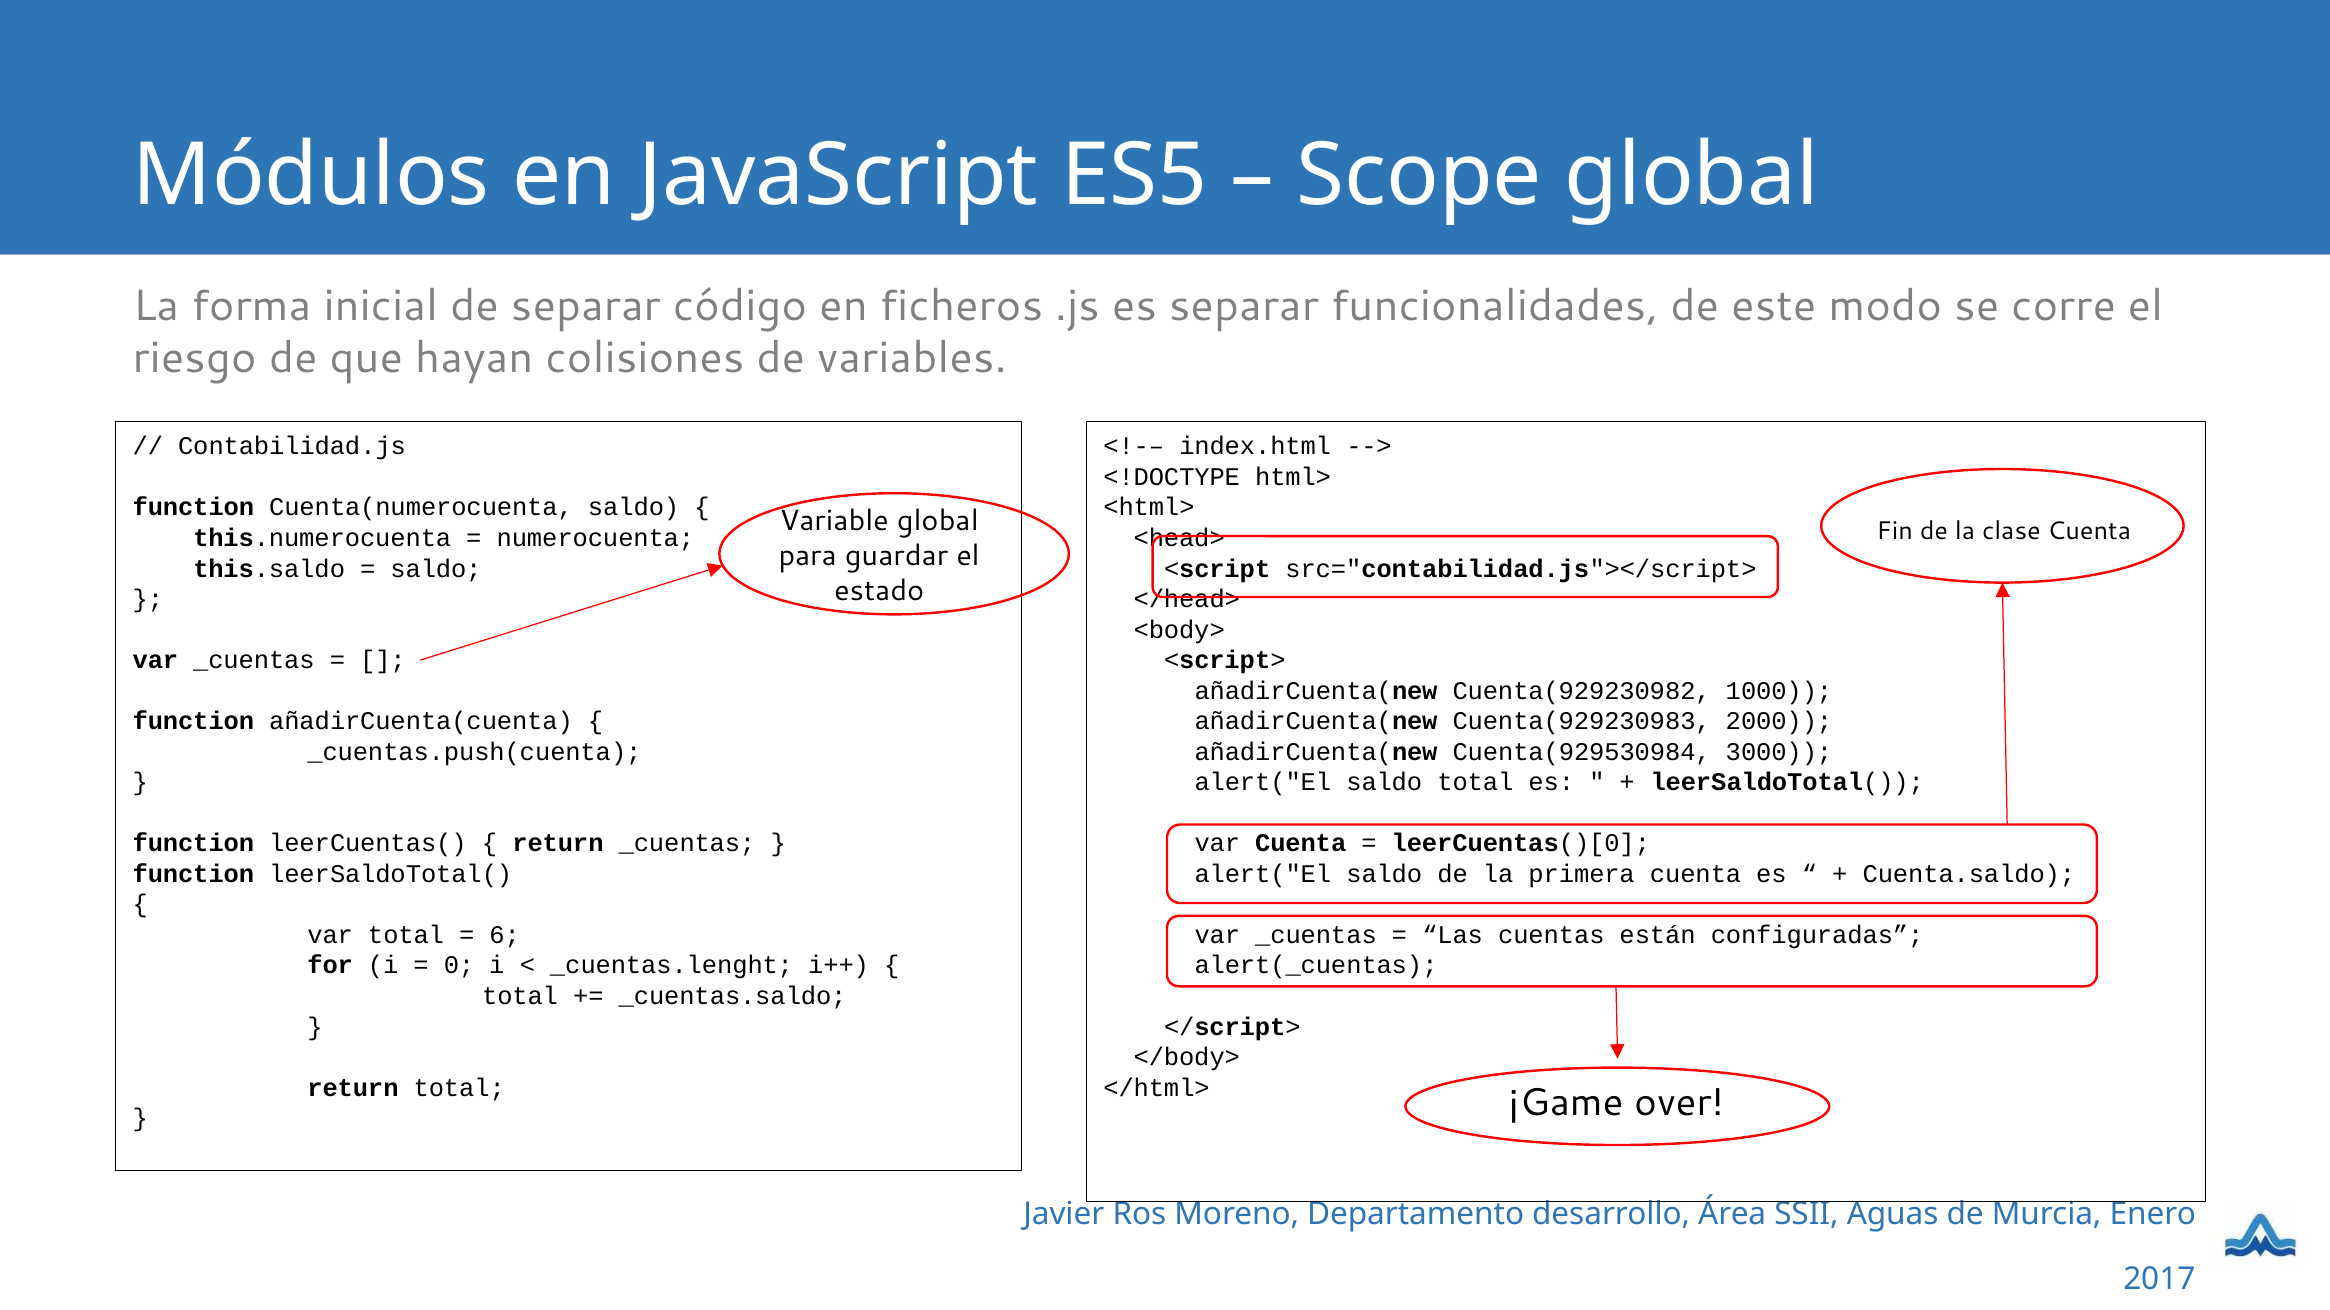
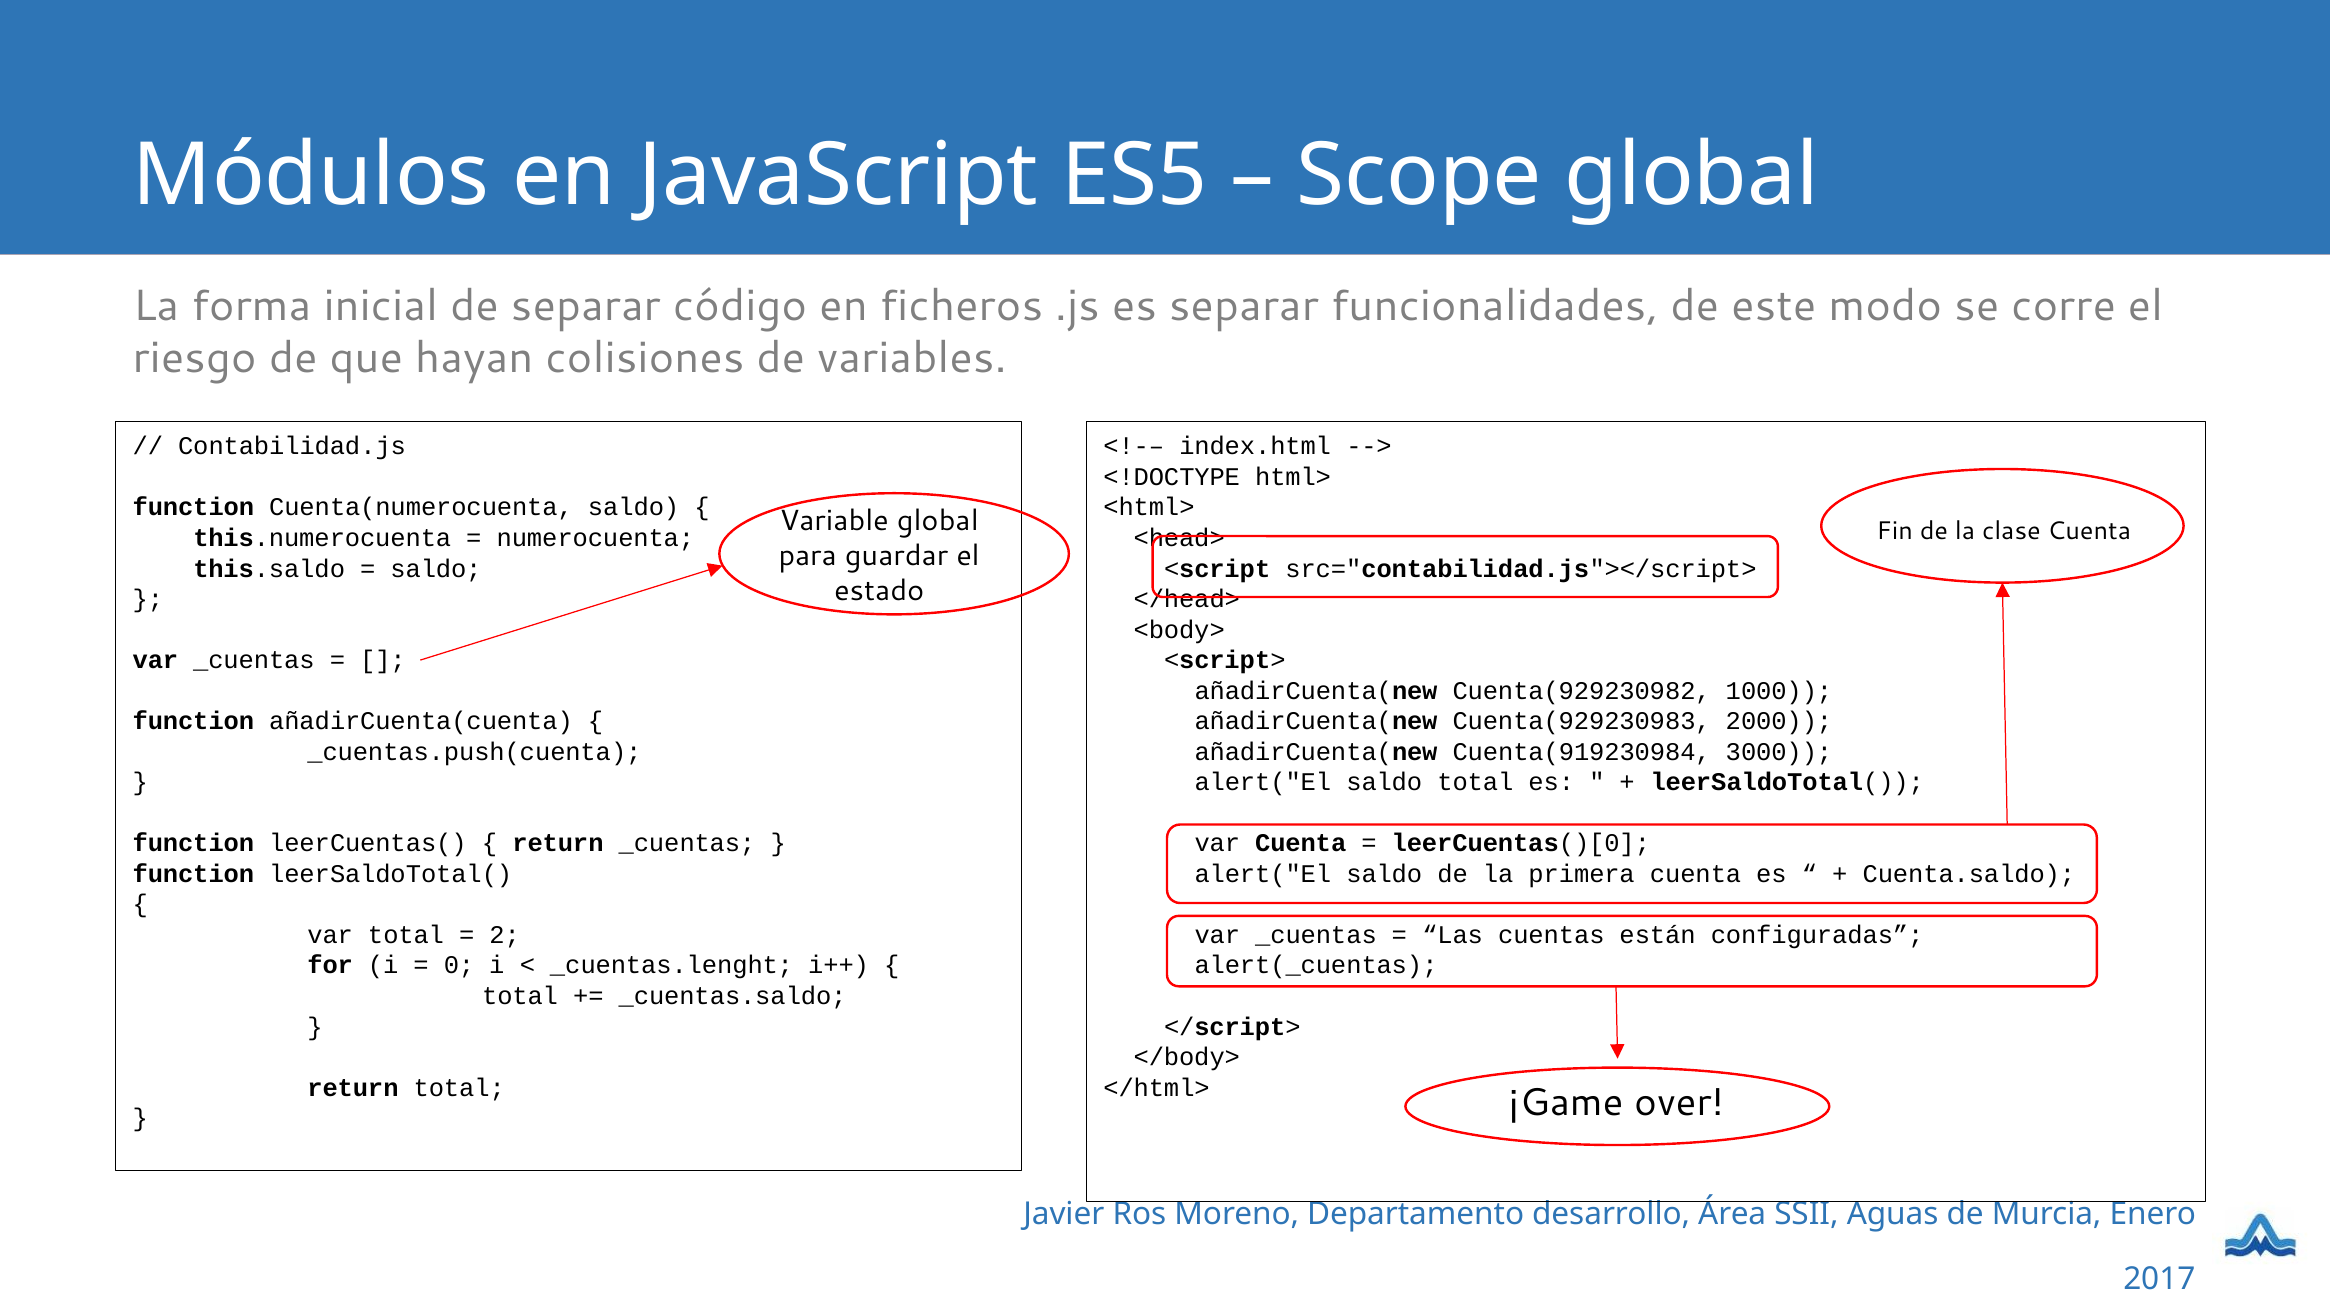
Cuenta(929530984: Cuenta(929530984 -> Cuenta(919230984 (1582, 752)
6: 6 -> 2 (505, 935)
